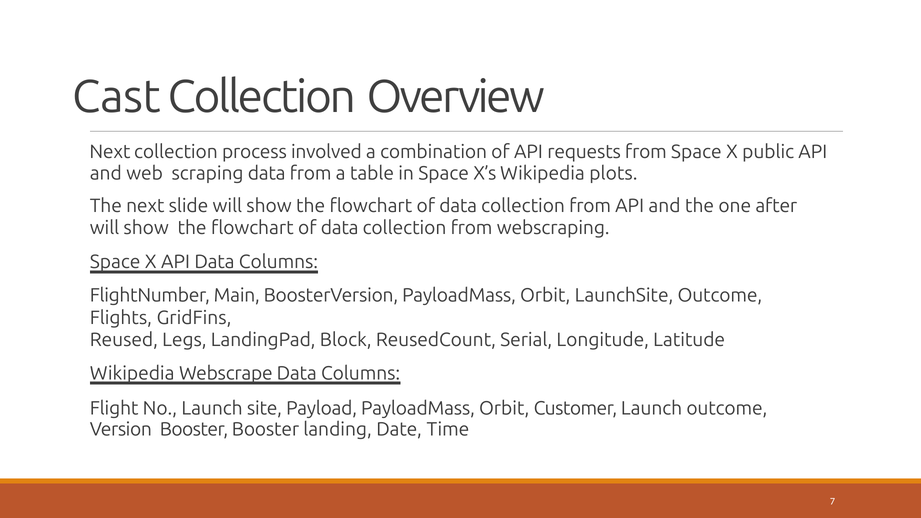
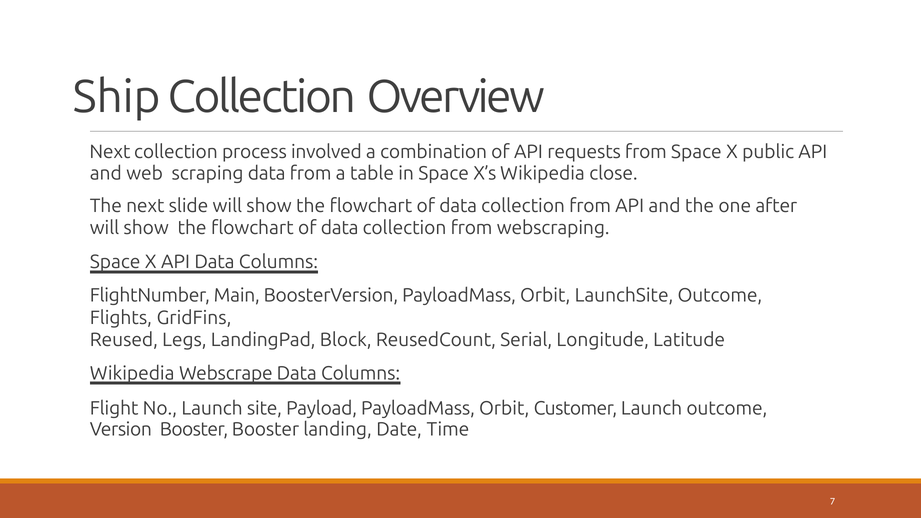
Cast: Cast -> Ship (117, 97)
plots: plots -> close (613, 173)
